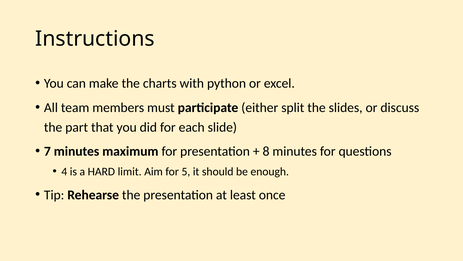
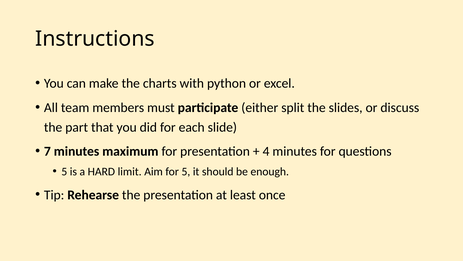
8: 8 -> 4 (266, 151)
4: 4 -> 5 (64, 171)
